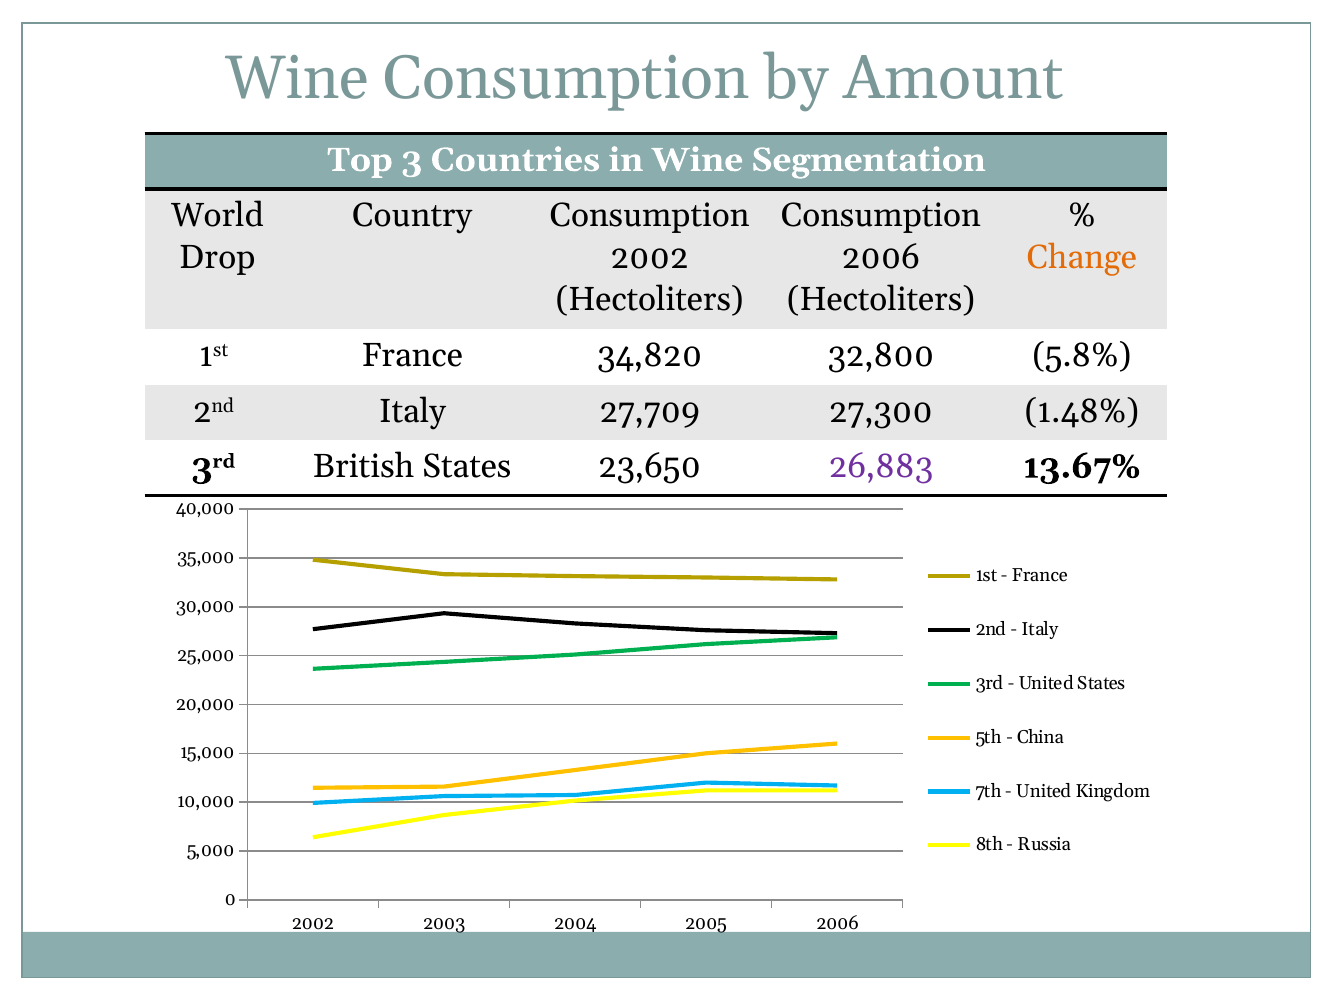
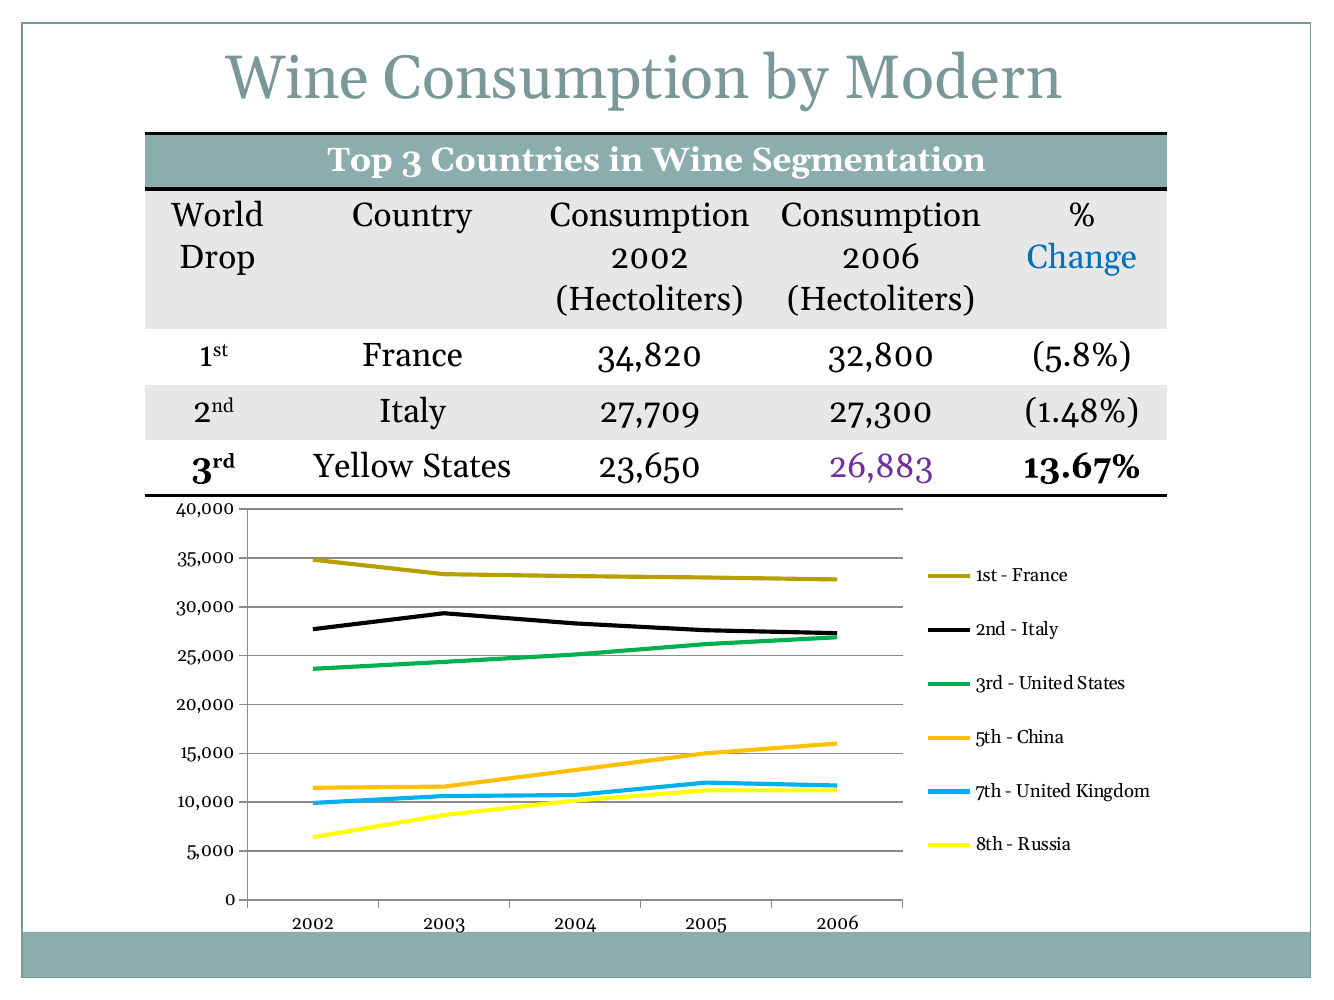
Amount: Amount -> Modern (953, 78)
Change colour: orange -> blue (1082, 258)
British: British -> Yellow (364, 467)
